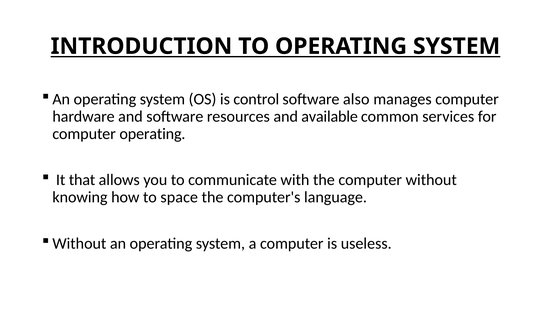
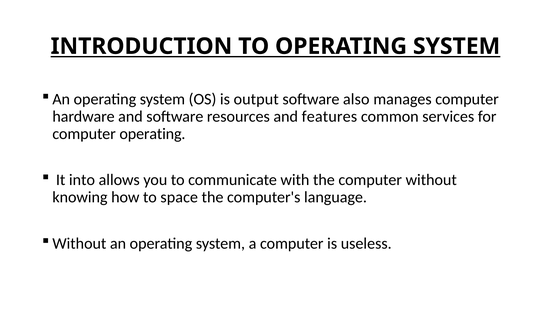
control: control -> output (256, 99)
available: available -> features (329, 116)
that: that -> into (82, 180)
